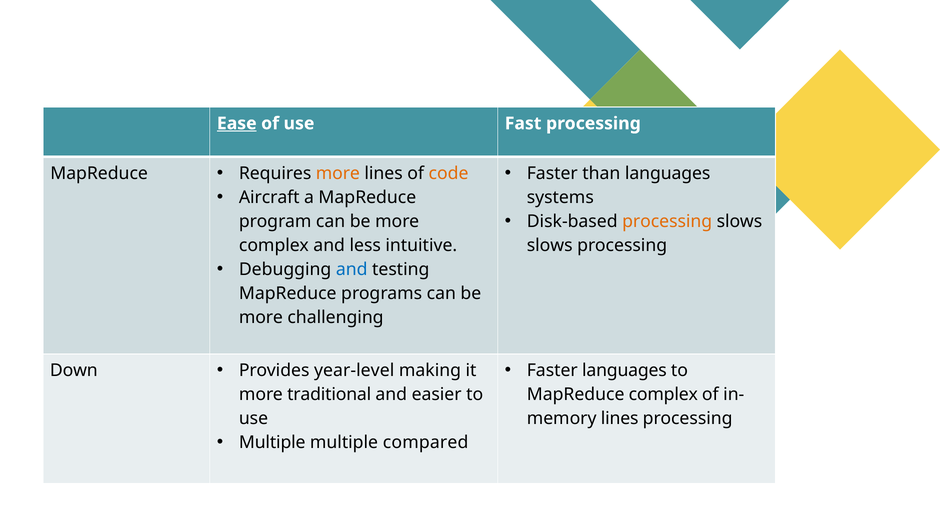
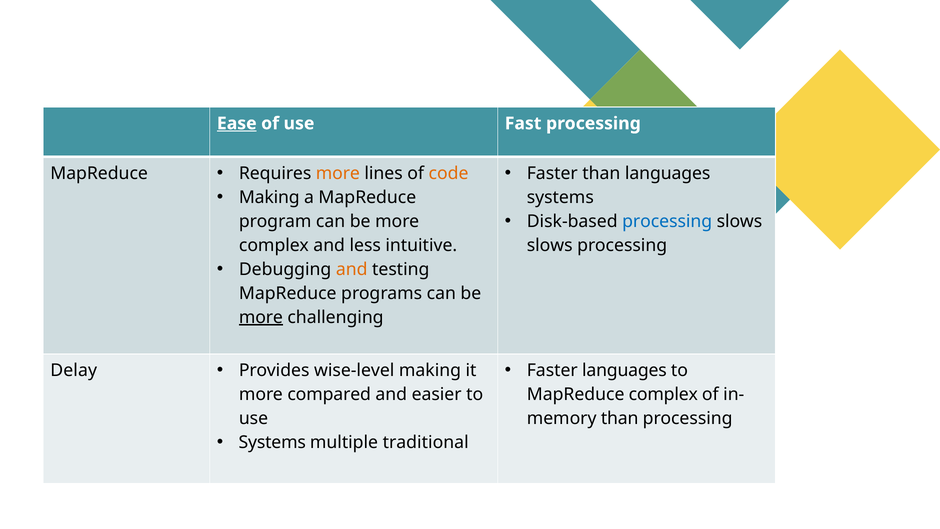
Aircraft: Aircraft -> Making (269, 197)
processing colour: orange -> blue (667, 221)
and colour: blue -> orange (352, 269)
more underline: none -> present (261, 317)
Down: Down -> Delay (74, 370)
year-level: year-level -> wise-level (354, 370)
traditional: traditional -> compared (329, 394)
lines: lines -> than (620, 418)
Multiple: Multiple -> Systems (272, 442)
compared: compared -> traditional (426, 442)
